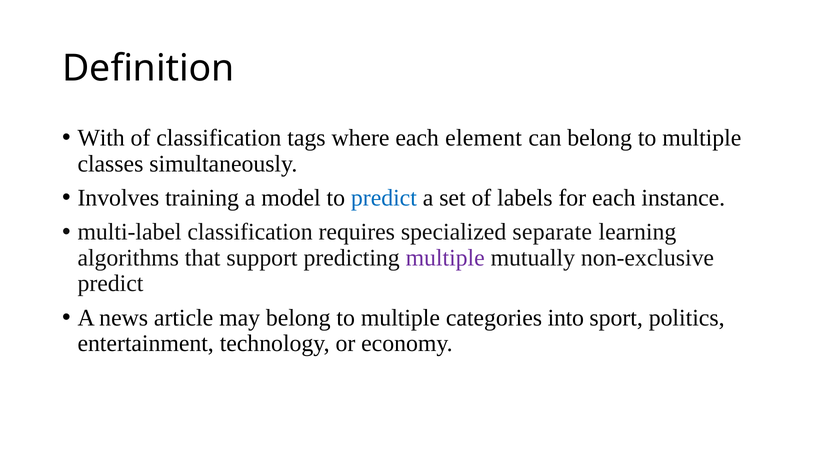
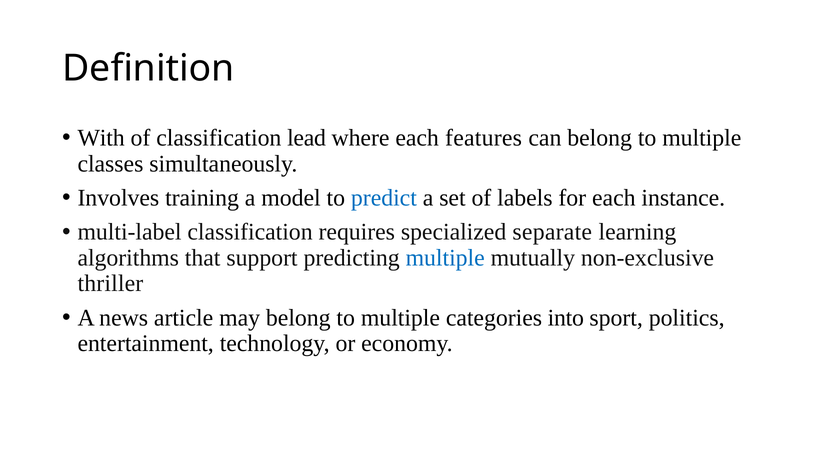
tags: tags -> lead (307, 138)
element: element -> features (484, 138)
multiple colour: purple -> blue (445, 258)
predict: predict -> thriller (110, 284)
